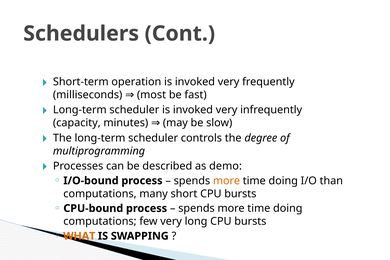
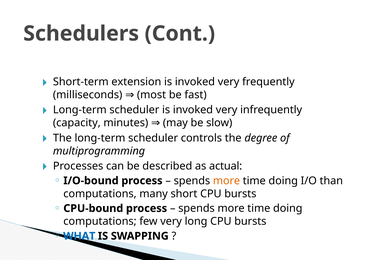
operation: operation -> extension (136, 82)
demo: demo -> actual (226, 166)
WHAT colour: orange -> blue (79, 236)
